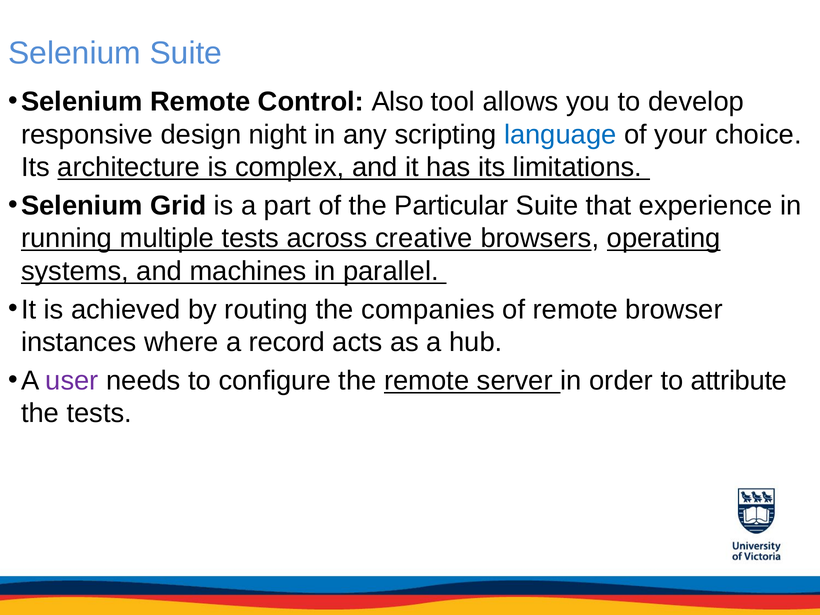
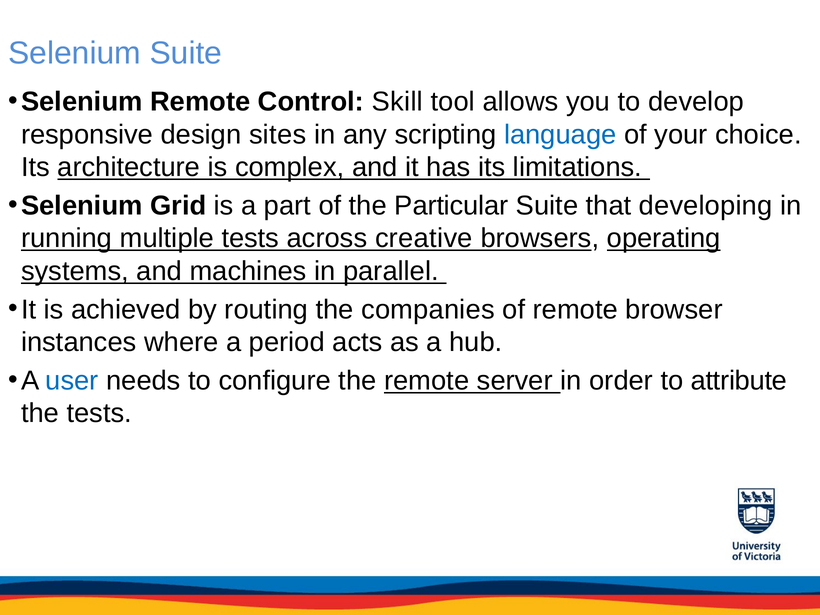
Also: Also -> Skill (397, 102)
night: night -> sites (278, 135)
experience: experience -> developing (706, 206)
record: record -> period (287, 342)
user colour: purple -> blue (72, 381)
